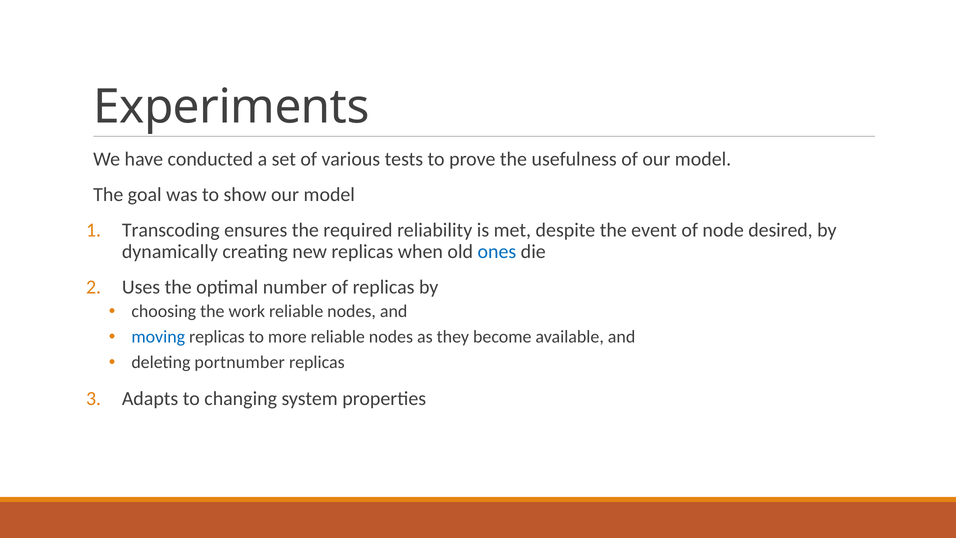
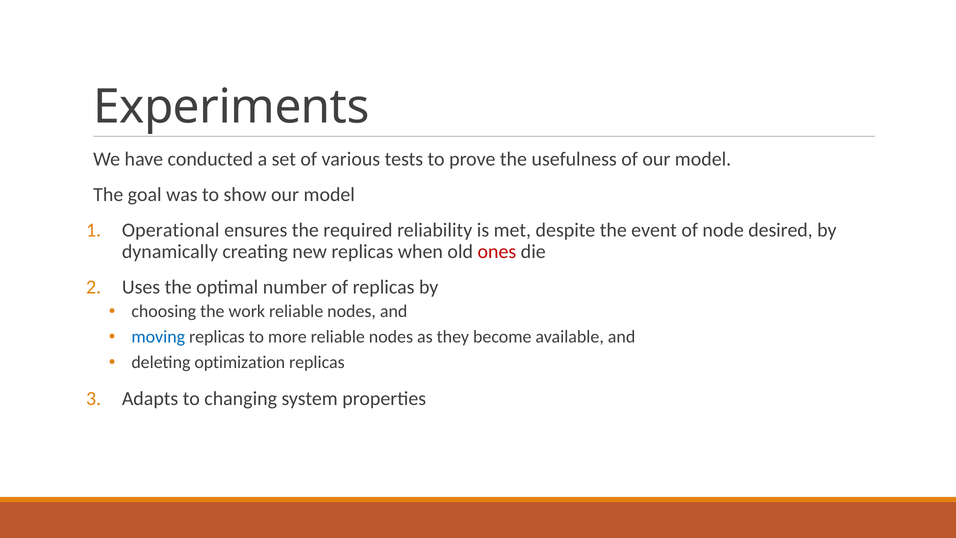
Transcoding: Transcoding -> Operational (171, 230)
ones colour: blue -> red (497, 251)
portnumber: portnumber -> optimization (240, 362)
